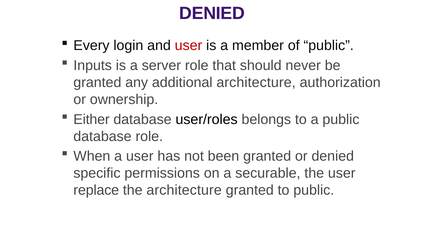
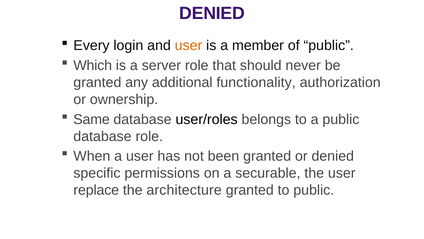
user colour: red -> orange (188, 46)
Inputs: Inputs -> Which (93, 65)
additional architecture: architecture -> functionality (256, 82)
Either: Either -> Same (92, 119)
